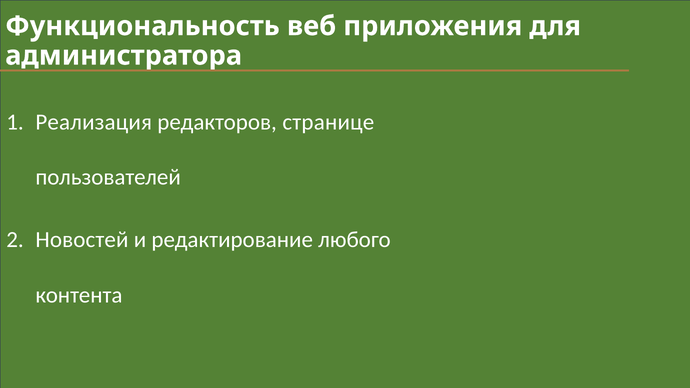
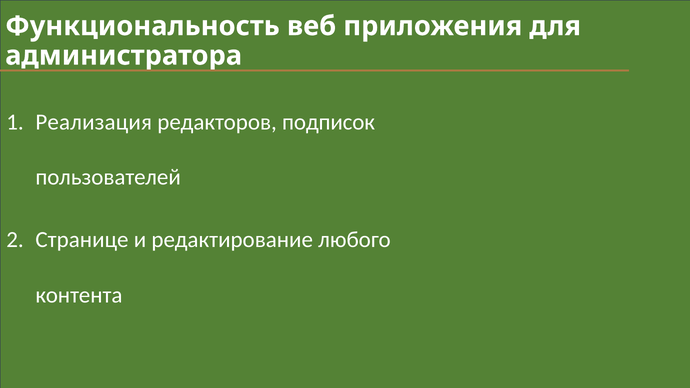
странице: странице -> подписок (329, 122)
Новостей: Новостей -> Странице (82, 240)
